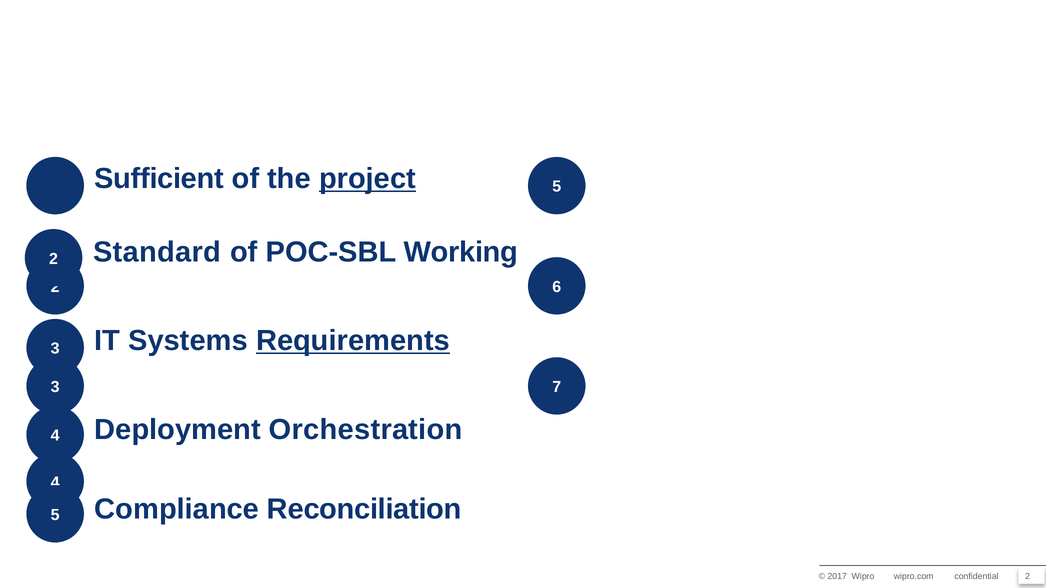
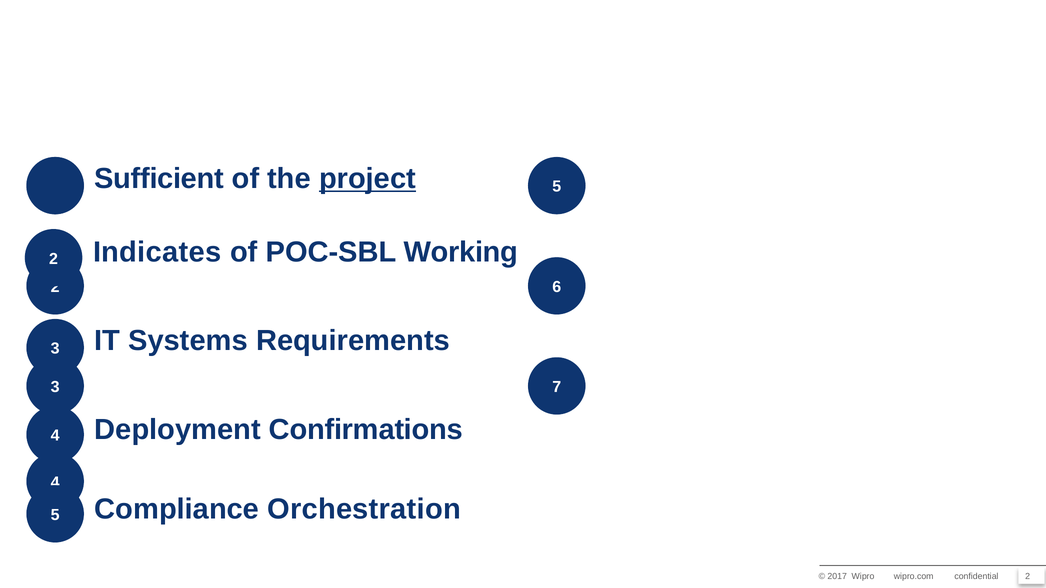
Standard: Standard -> Indicates (157, 252)
Requirements underline: present -> none (353, 341)
Orchestration: Orchestration -> Confirmations (366, 430)
Reconciliation: Reconciliation -> Orchestration (364, 509)
